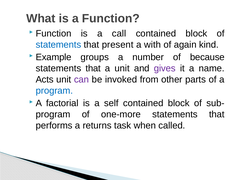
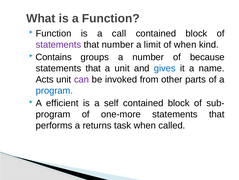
statements colour: blue -> purple (58, 44)
that present: present -> number (118, 44)
with: with -> limit (152, 44)
of again: again -> when (185, 44)
Example: Example -> Contains (54, 57)
gives colour: purple -> blue (165, 68)
factorial: factorial -> efficient (62, 103)
